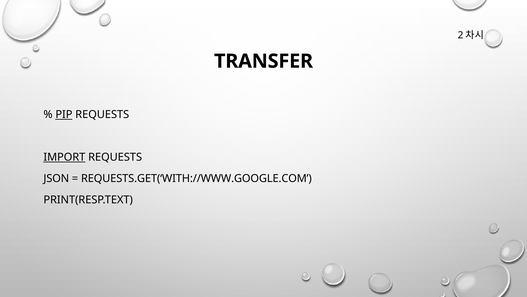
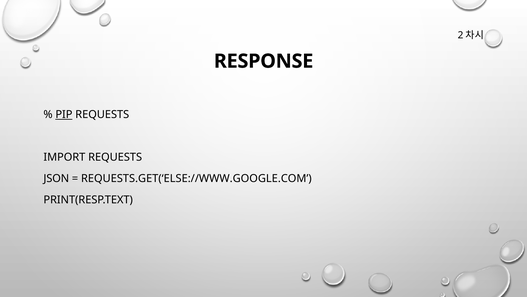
TRANSFER: TRANSFER -> RESPONSE (264, 61)
IMPORT underline: present -> none (64, 157)
REQUESTS.GET(‘WITH://WWW.GOOGLE.COM: REQUESTS.GET(‘WITH://WWW.GOOGLE.COM -> REQUESTS.GET(‘ELSE://WWW.GOOGLE.COM (196, 178)
